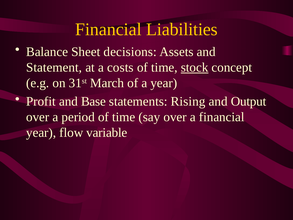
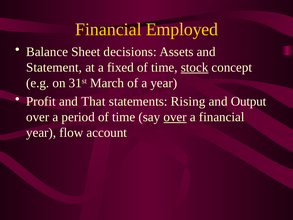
Liabilities: Liabilities -> Employed (182, 29)
costs: costs -> fixed (120, 67)
Base: Base -> That (93, 101)
over underline: none -> present (175, 117)
variable: variable -> account (107, 132)
